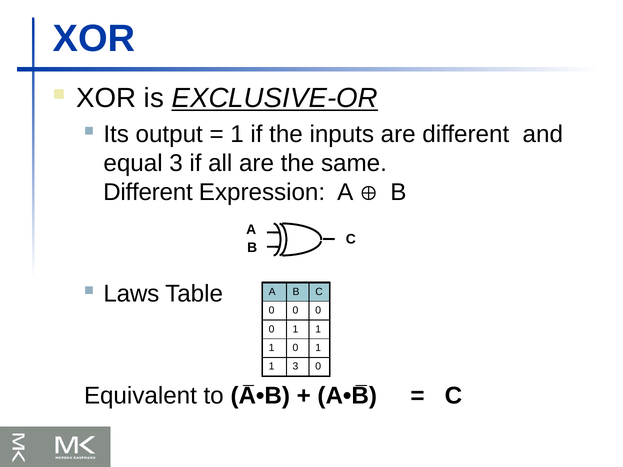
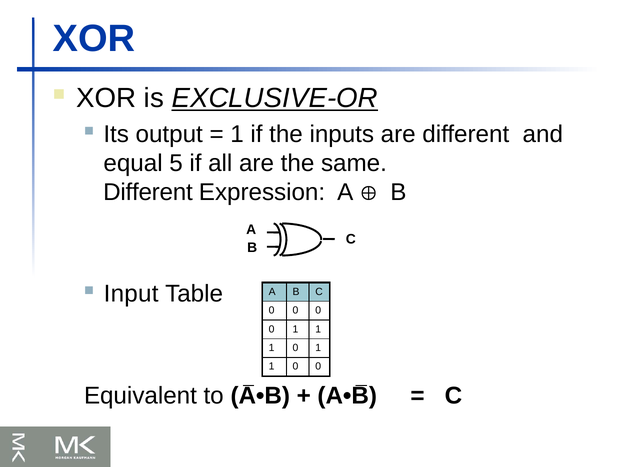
equal 3: 3 -> 5 (176, 163)
Laws: Laws -> Input (131, 294)
3: 3 -> 0 (295, 367)
